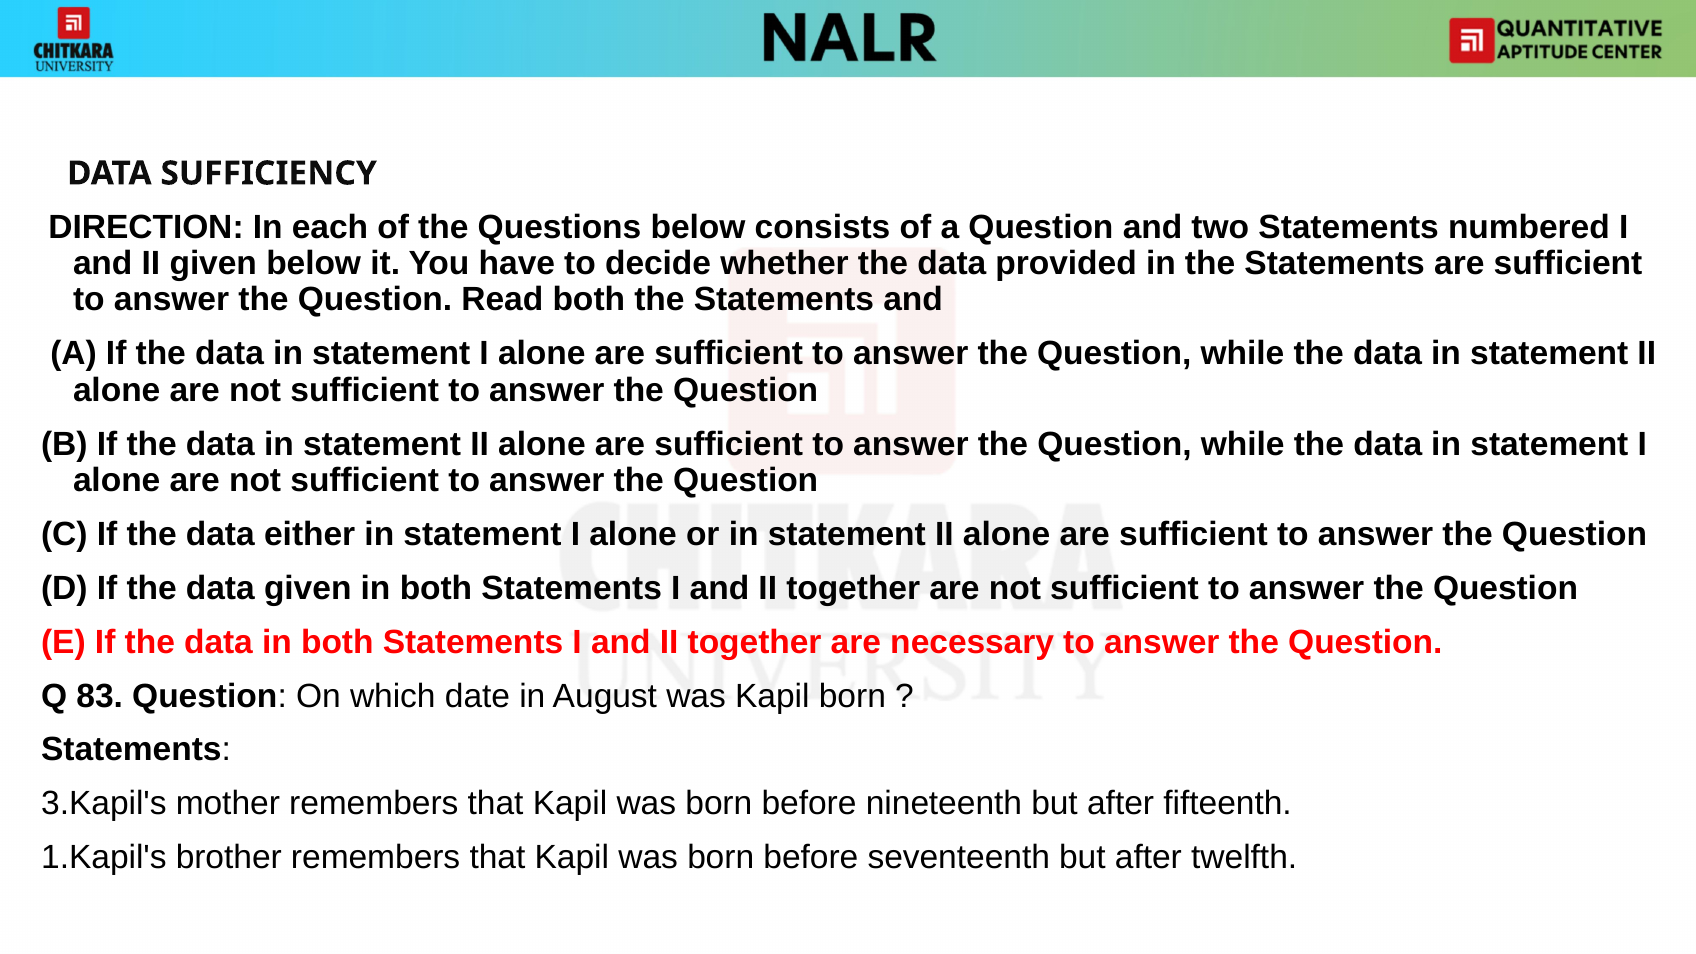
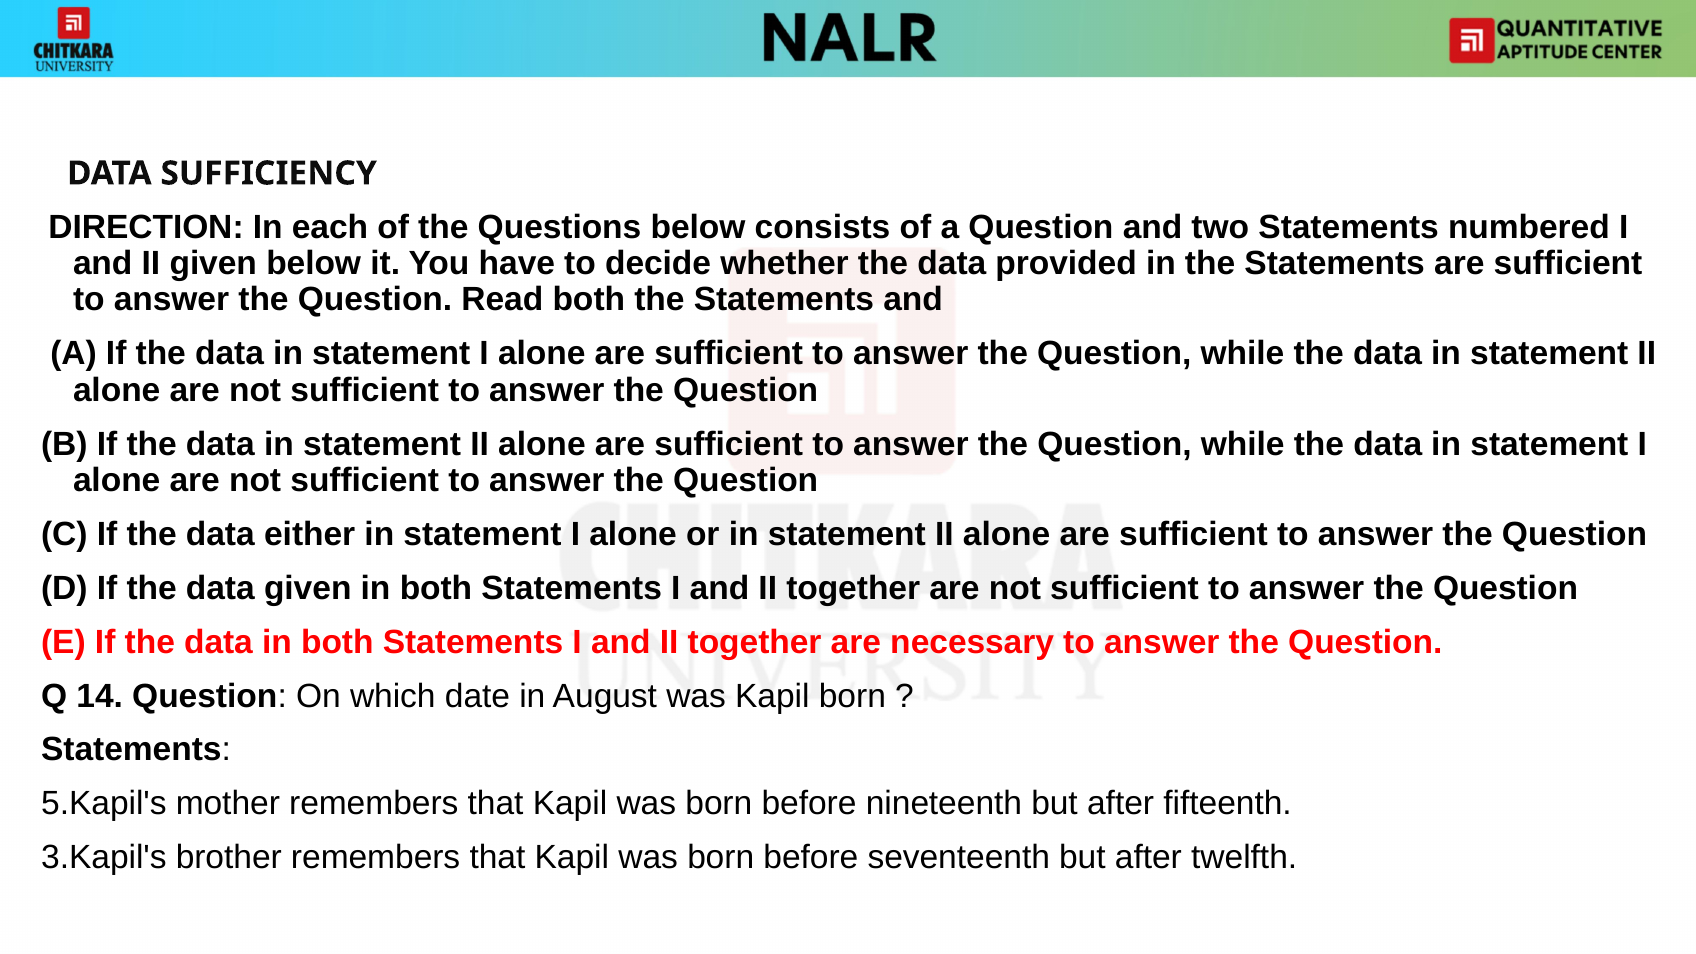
83: 83 -> 14 (100, 696)
3.Kapil's: 3.Kapil's -> 5.Kapil's (104, 804)
1.Kapil's: 1.Kapil's -> 3.Kapil's (104, 858)
